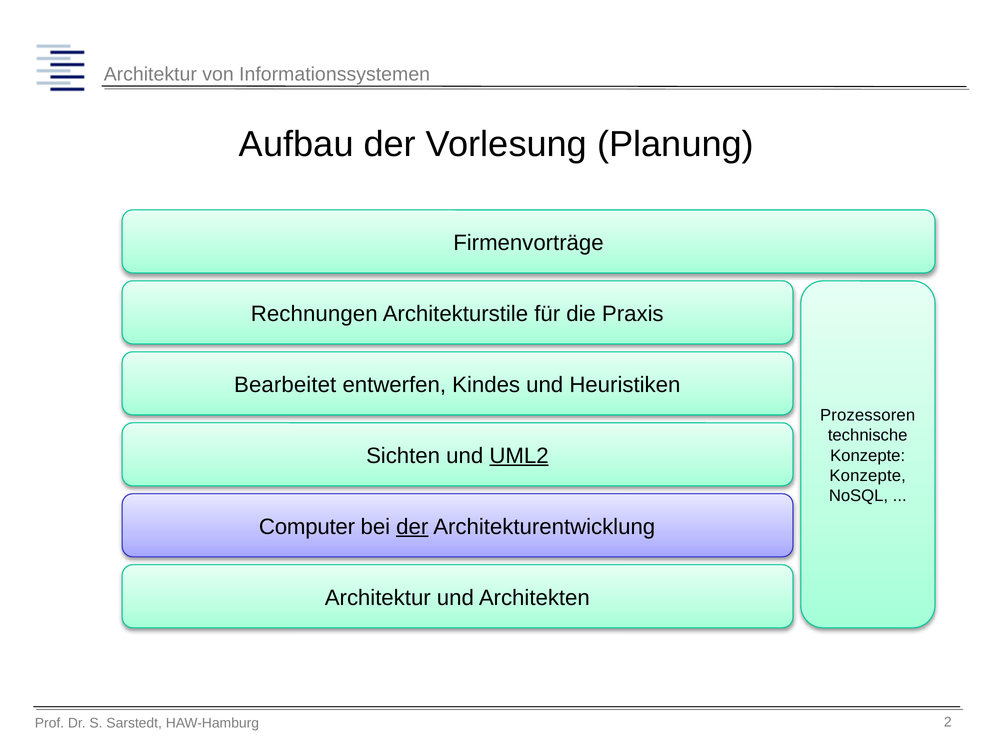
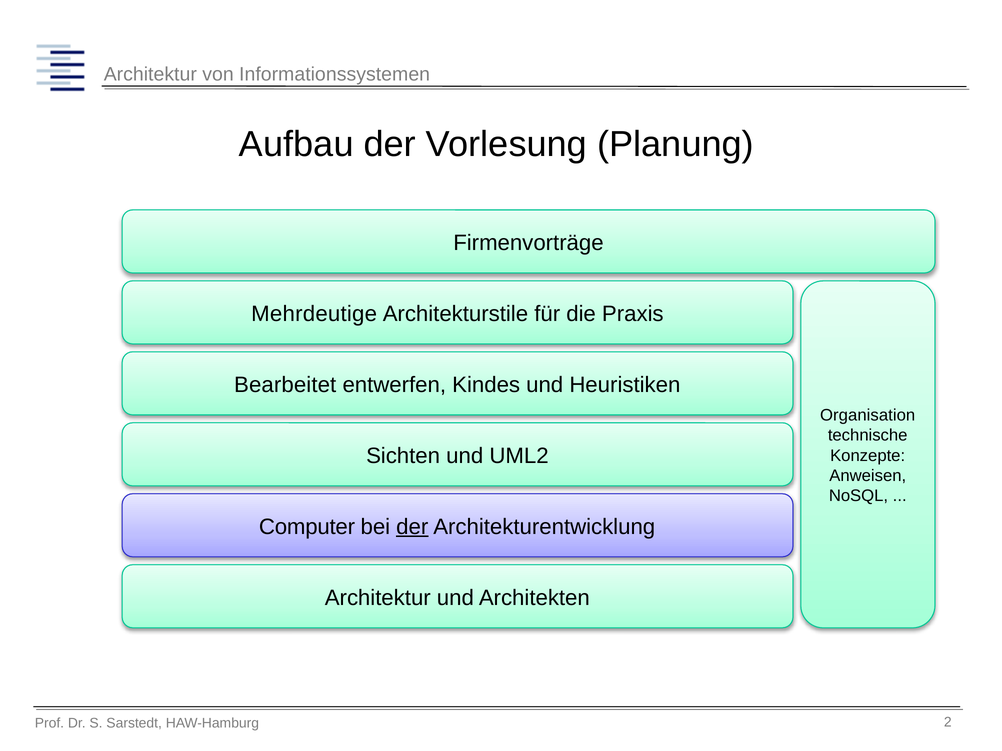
Rechnungen: Rechnungen -> Mehrdeutige (314, 314)
Prozessoren: Prozessoren -> Organisation (868, 416)
UML2 underline: present -> none (519, 456)
Konzepte: Konzepte -> Anweisen (868, 476)
